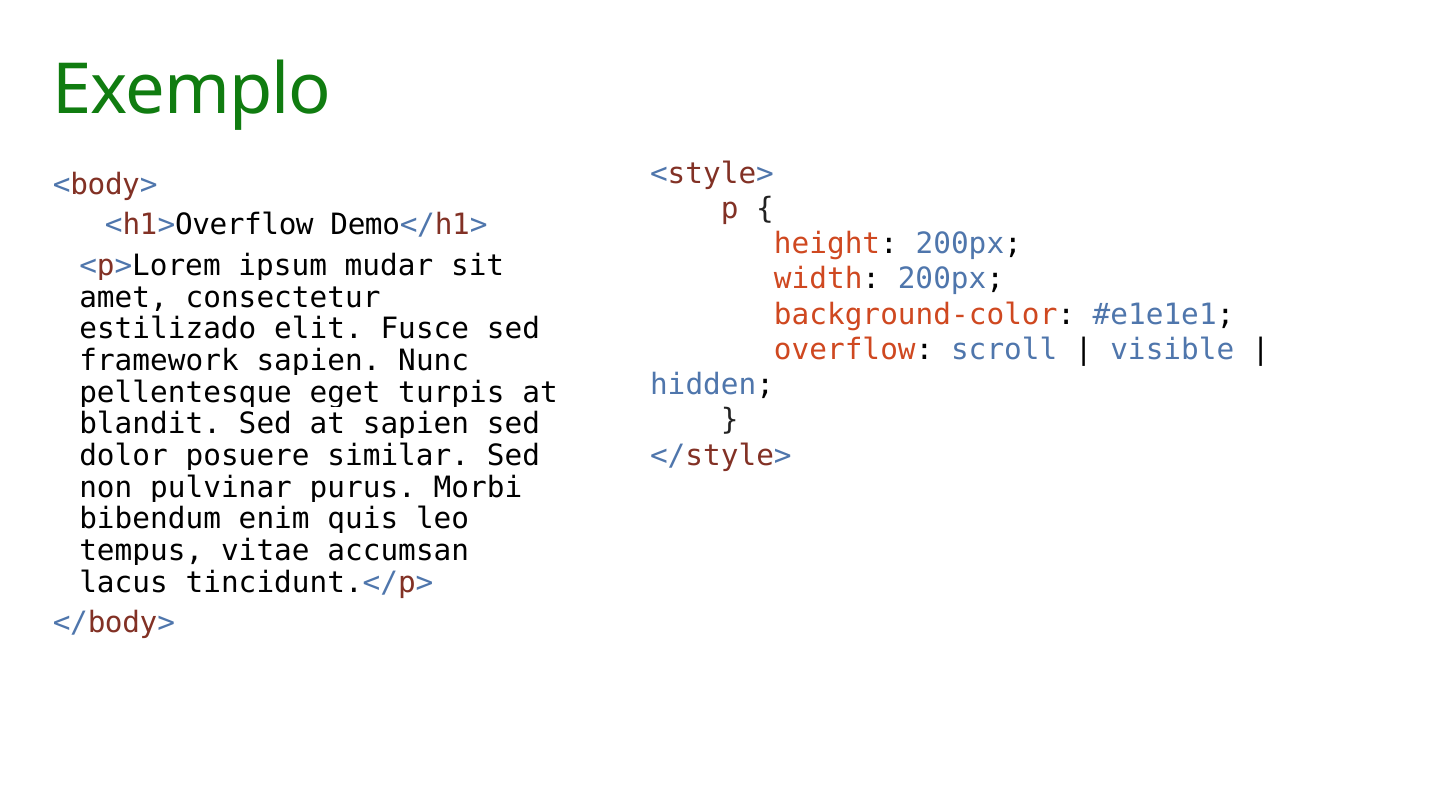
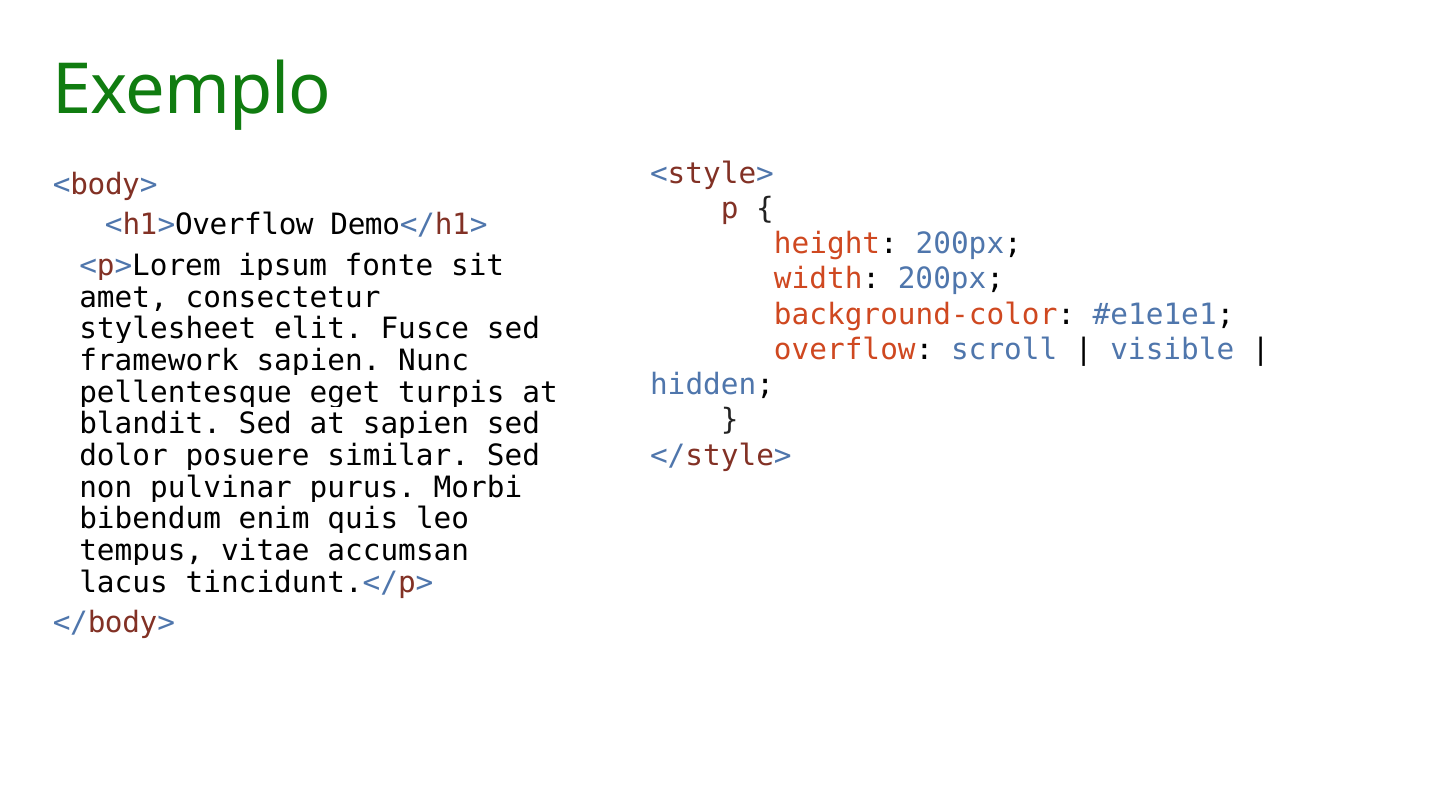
mudar: mudar -> fonte (389, 266)
estilizado: estilizado -> stylesheet (168, 329)
